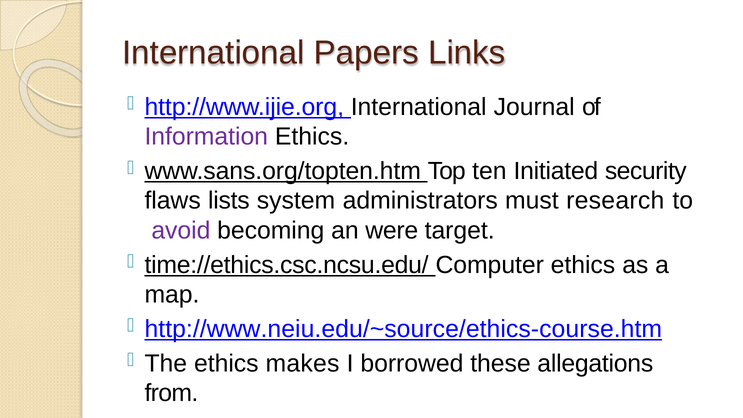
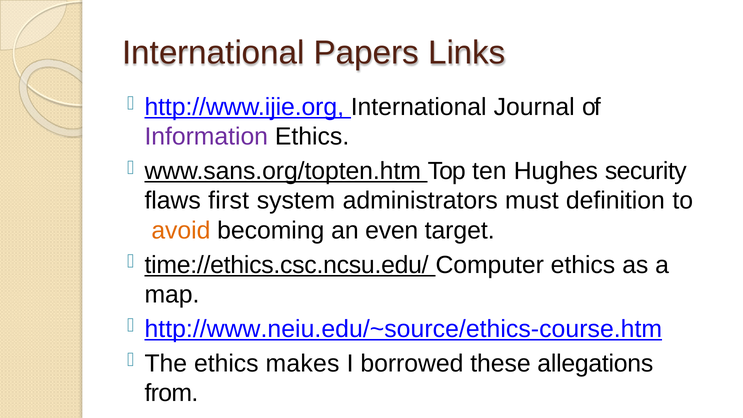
Initiated: Initiated -> Hughes (556, 171)
lists: lists -> first (229, 201)
research: research -> definition (615, 201)
avoid colour: purple -> orange (181, 230)
were: were -> even (392, 230)
